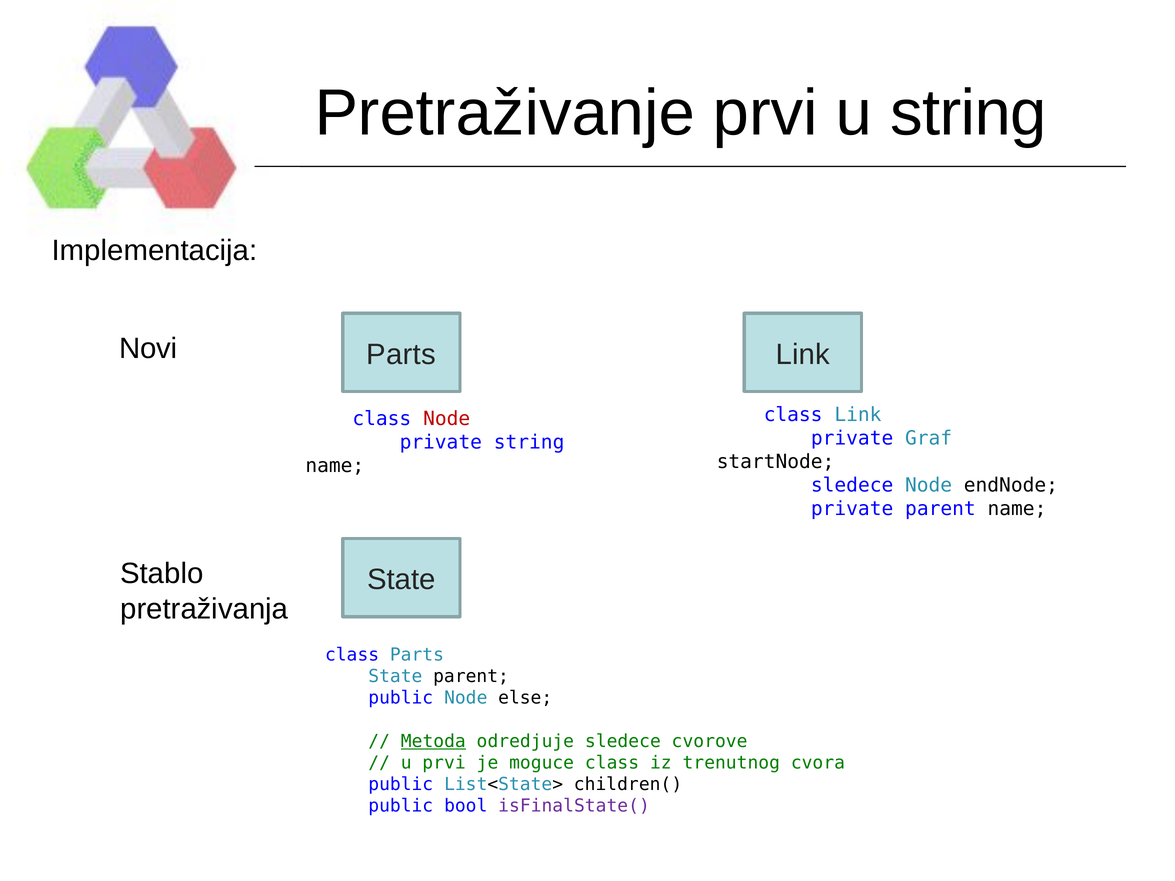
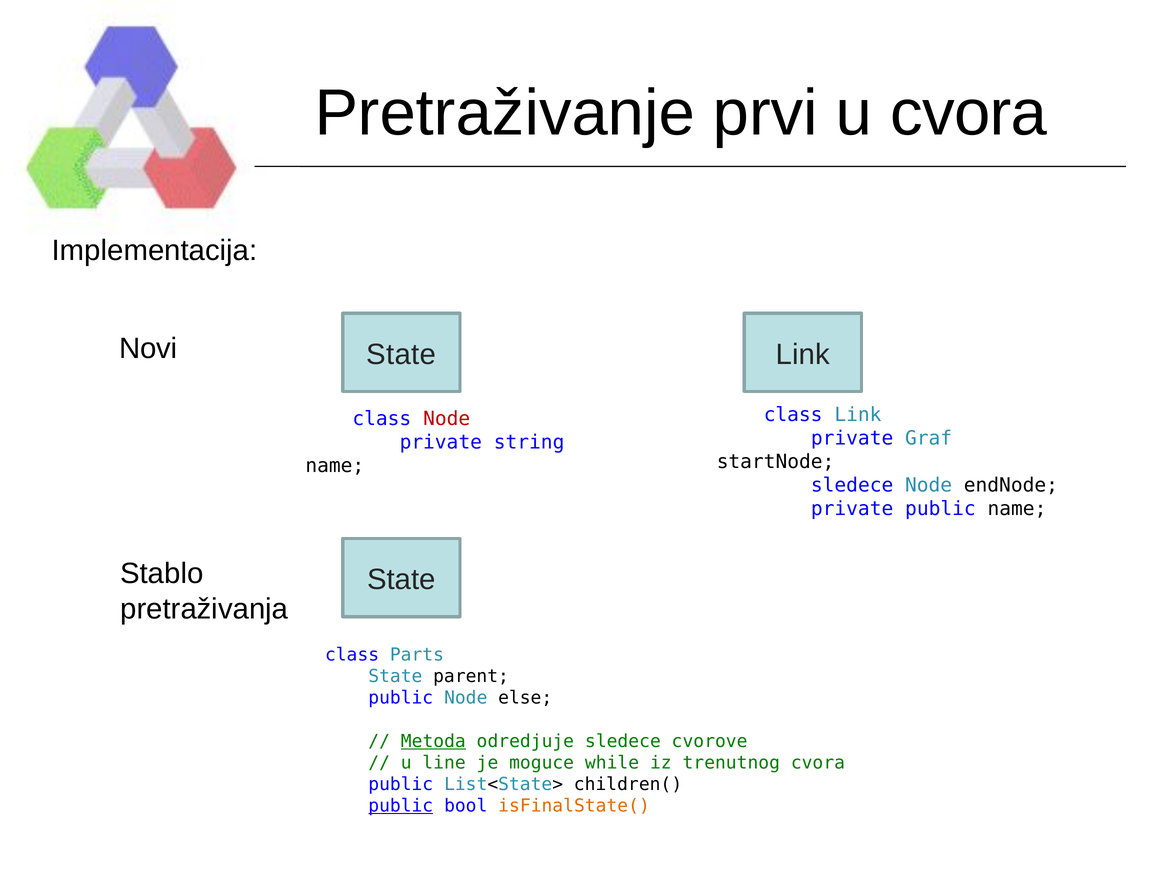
u string: string -> cvora (969, 113)
Parts: Parts -> State (401, 355)
private parent: parent -> public (940, 509)
u prvi: prvi -> line (444, 763)
moguce class: class -> while (612, 763)
public underline: none -> present (401, 806)
isFinalState( colour: purple -> orange (574, 806)
